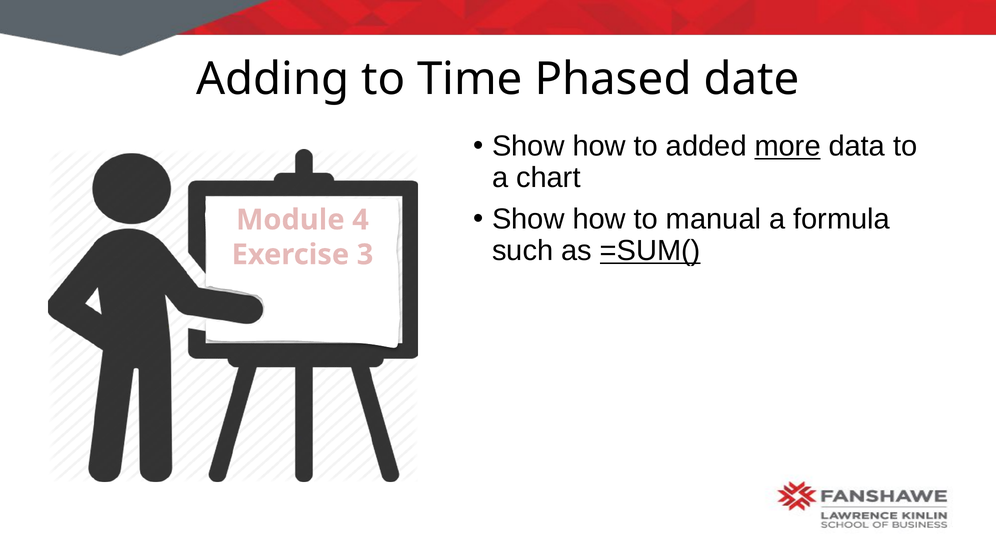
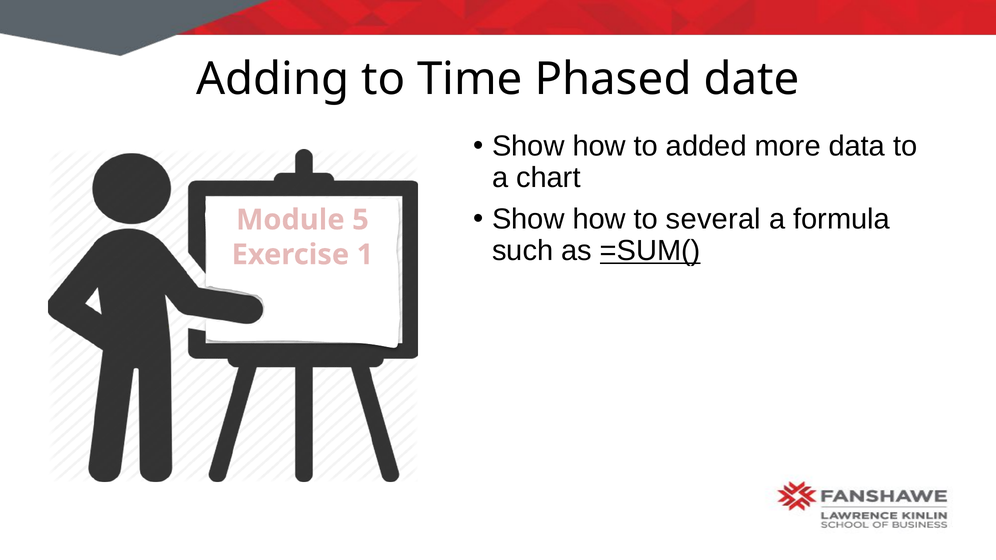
more underline: present -> none (788, 146)
manual: manual -> several (713, 219)
4: 4 -> 5 (360, 220)
3: 3 -> 1 (365, 255)
